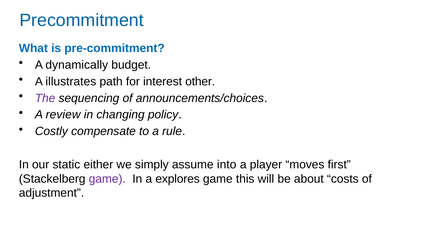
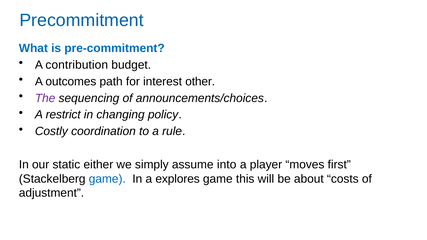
dynamically: dynamically -> contribution (77, 65)
illustrates: illustrates -> outcomes (71, 82)
review: review -> restrict (63, 115)
compensate: compensate -> coordination (104, 131)
game colour: purple -> blue (107, 179)
